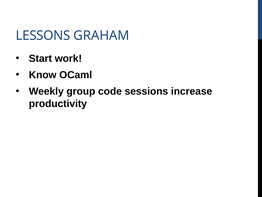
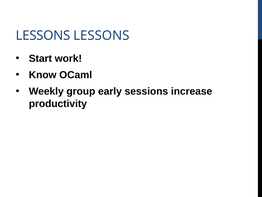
LESSONS GRAHAM: GRAHAM -> LESSONS (101, 35)
code: code -> early (110, 91)
